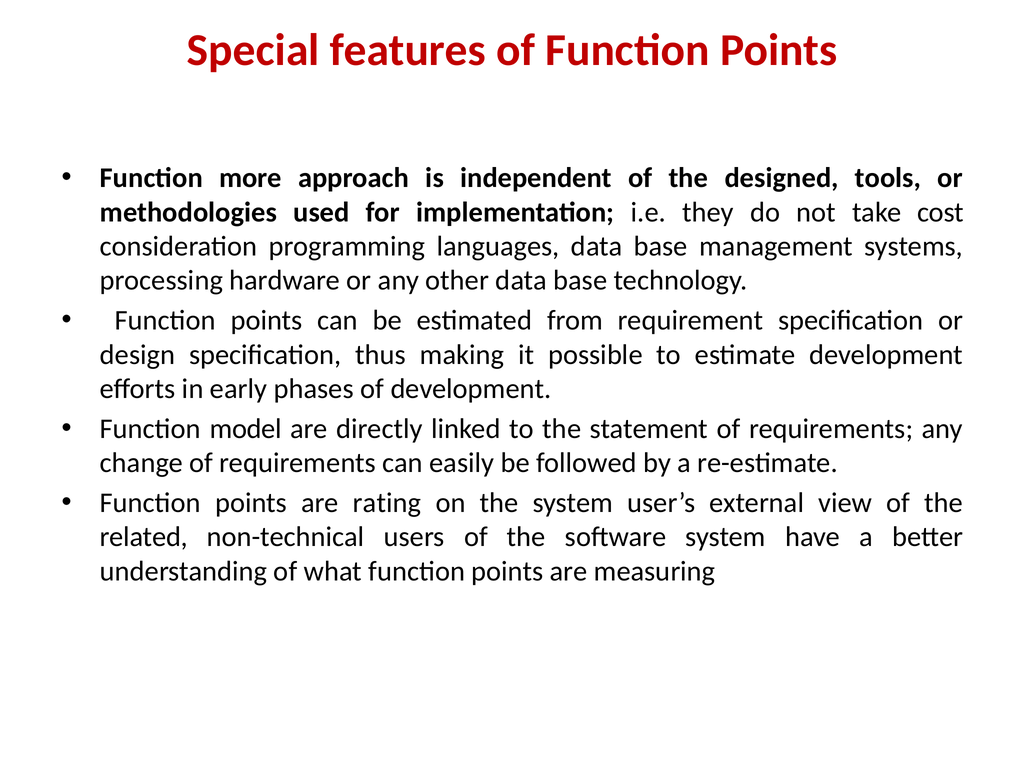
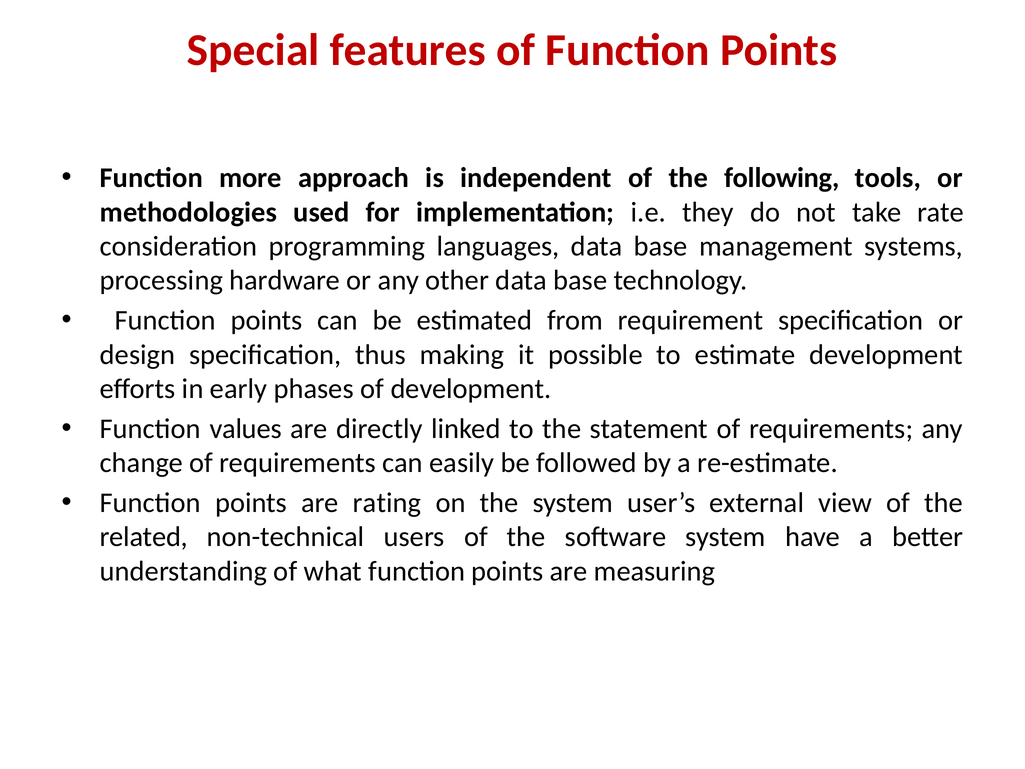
designed: designed -> following (782, 178)
cost: cost -> rate (941, 212)
model: model -> values (246, 429)
